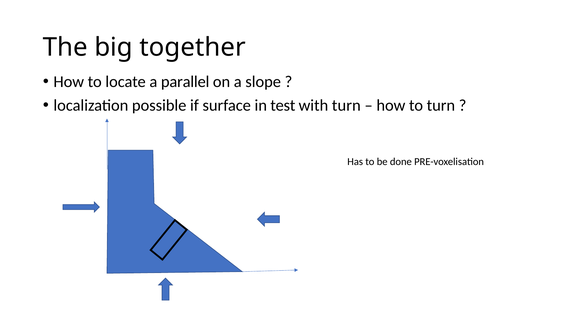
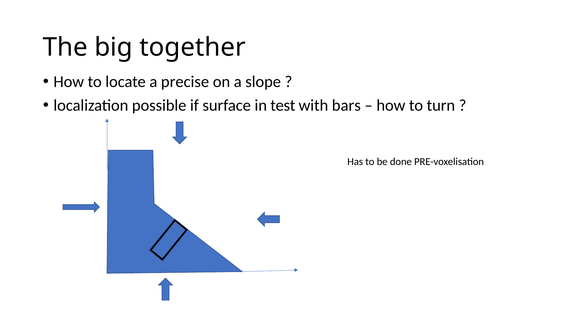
parallel: parallel -> precise (185, 82)
with turn: turn -> bars (346, 105)
